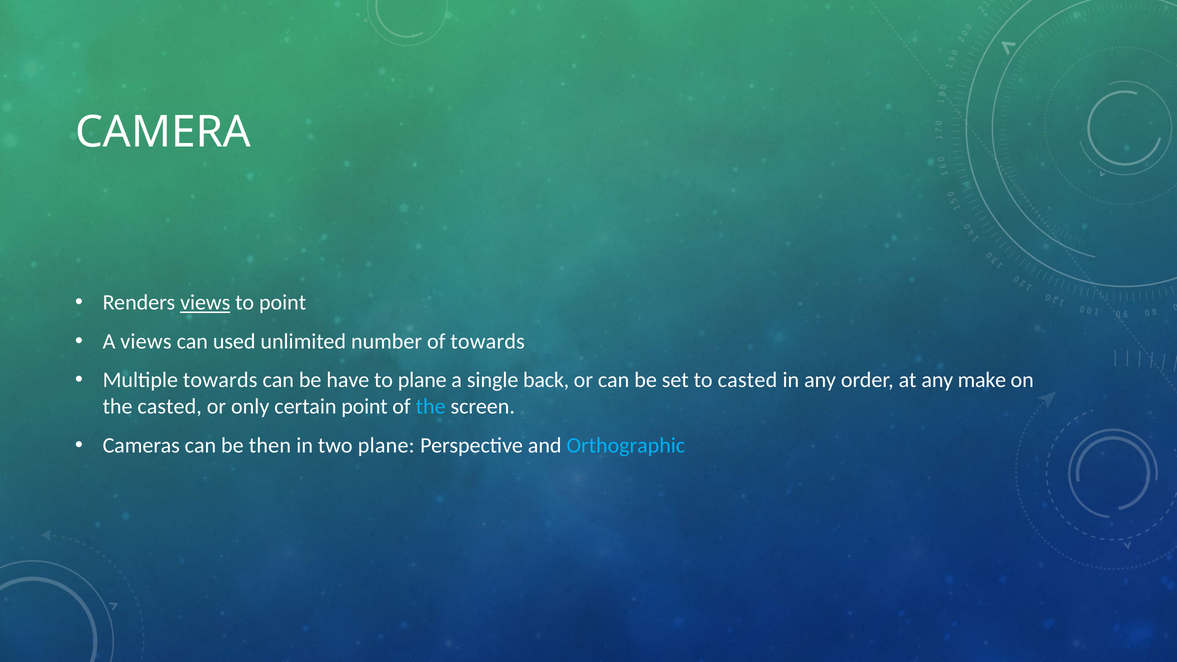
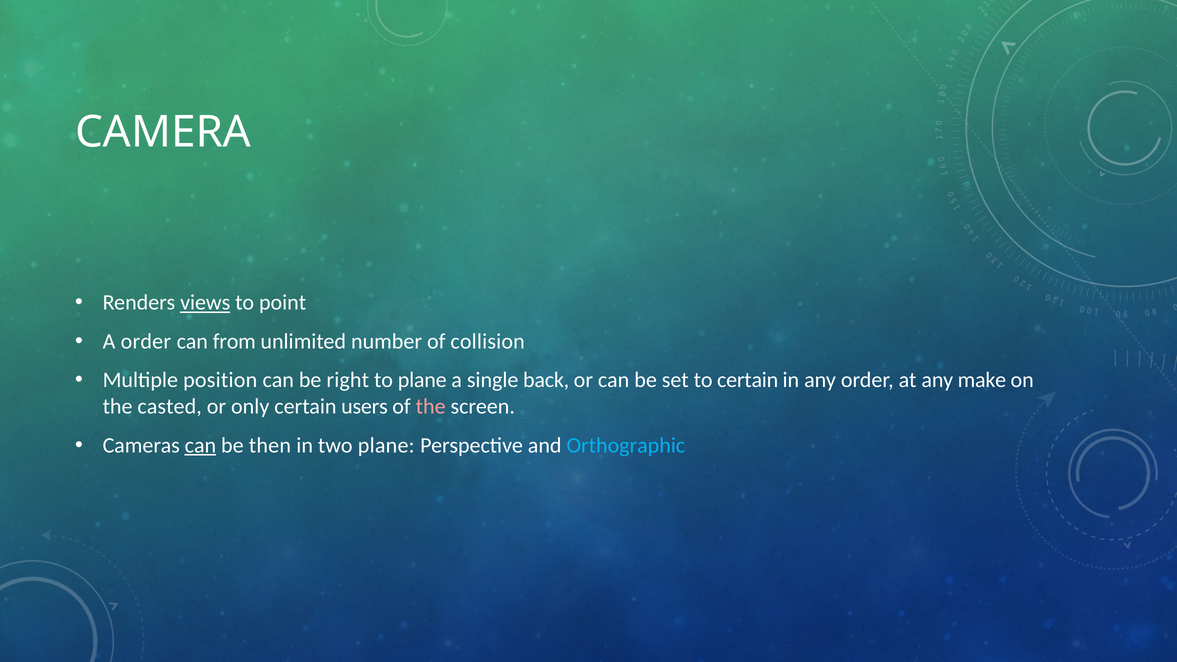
A views: views -> order (146, 341)
used: used -> from (234, 341)
of towards: towards -> collision (488, 341)
Multiple towards: towards -> position (220, 380)
have: have -> right (348, 380)
to casted: casted -> certain (748, 380)
certain point: point -> users (365, 407)
the colour: light blue -> pink (431, 407)
can underline: none -> present (200, 445)
